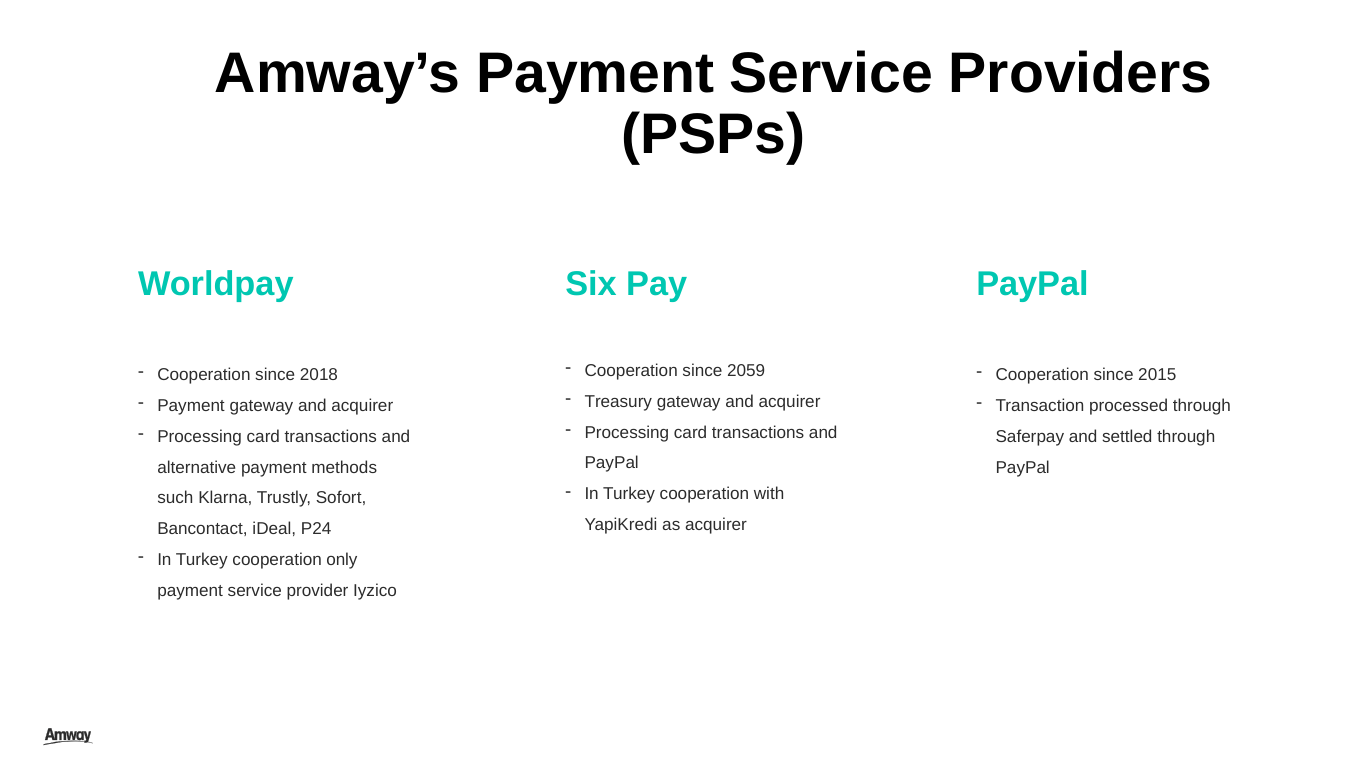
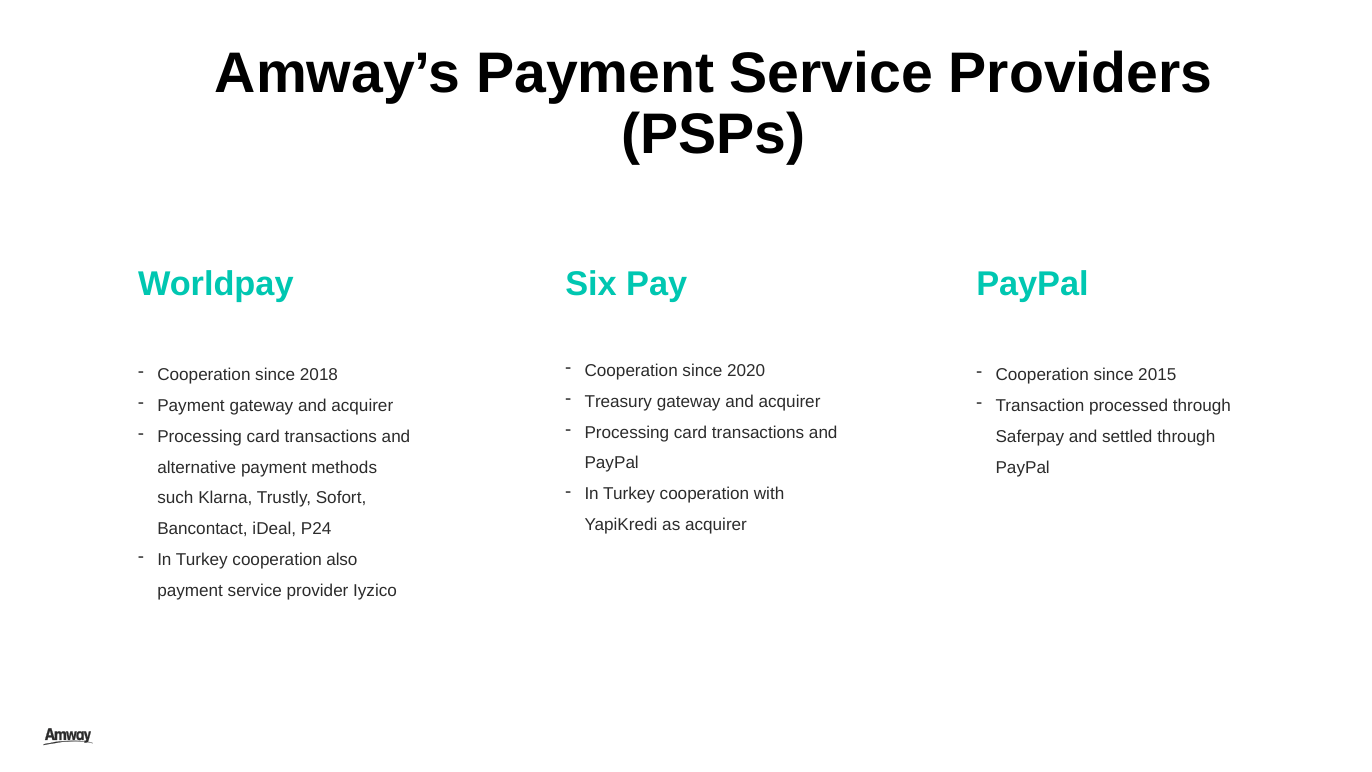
2059: 2059 -> 2020 (746, 370)
only: only -> also (342, 560)
